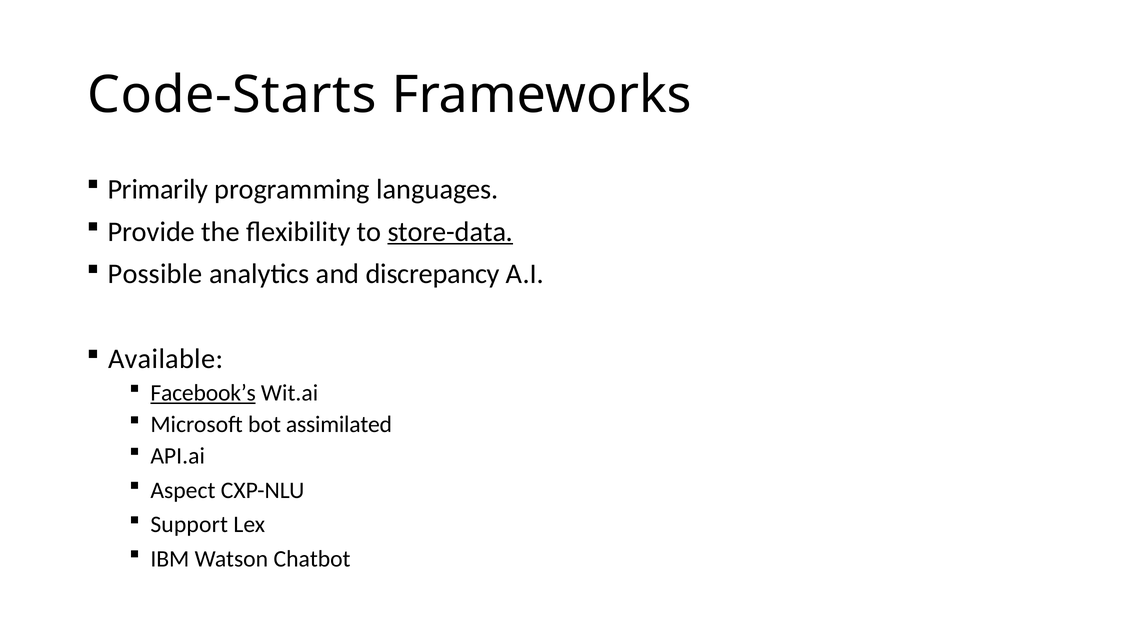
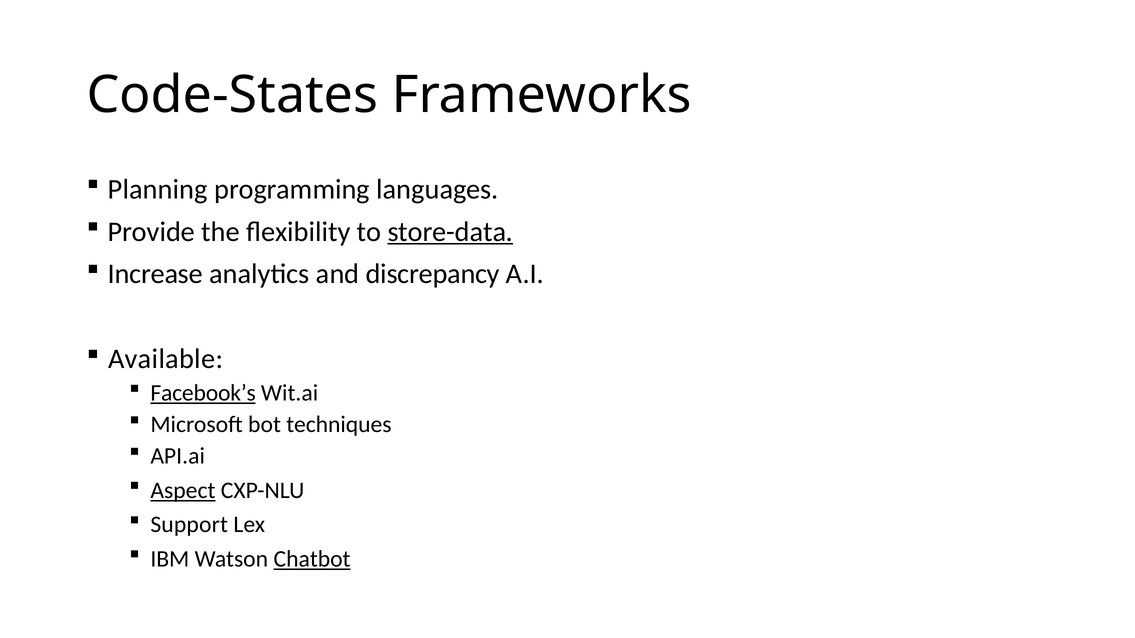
Code-Starts: Code-Starts -> Code-States (232, 95)
Primarily: Primarily -> Planning (158, 189)
Possible: Possible -> Increase (155, 274)
assimilated: assimilated -> techniques (339, 425)
Aspect underline: none -> present (183, 491)
Chatbot underline: none -> present (312, 559)
